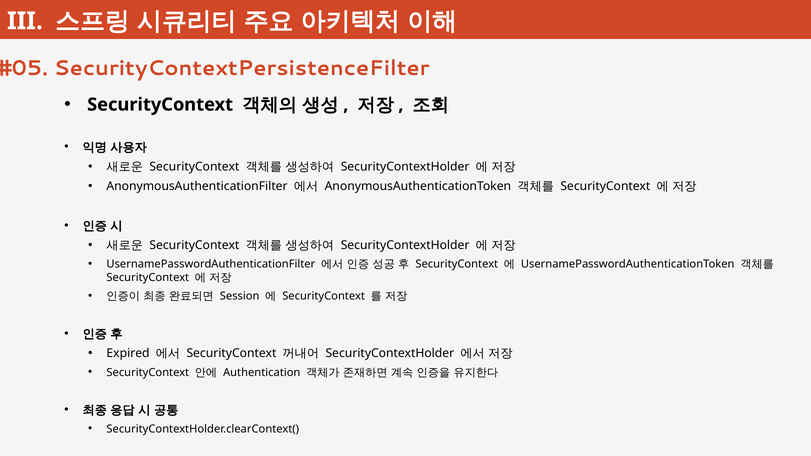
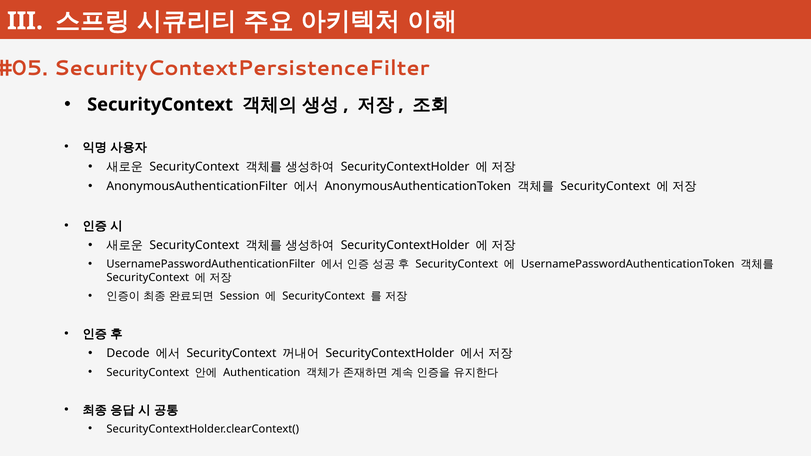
Expired: Expired -> Decode (128, 353)
